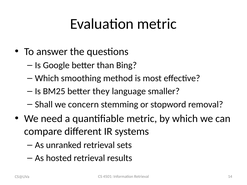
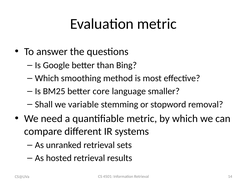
they: they -> core (101, 91)
concern: concern -> variable (83, 105)
